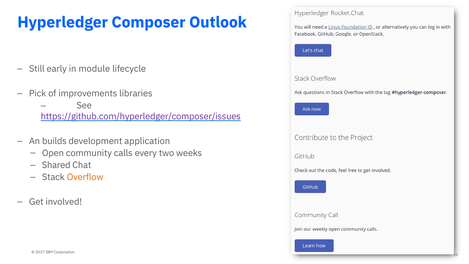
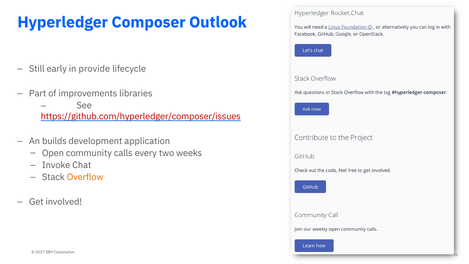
module: module -> provide (94, 69)
Pick: Pick -> Part (38, 94)
https://github.com/hyperledger/composer/issues colour: purple -> red (141, 116)
Shared: Shared -> Invoke (56, 165)
